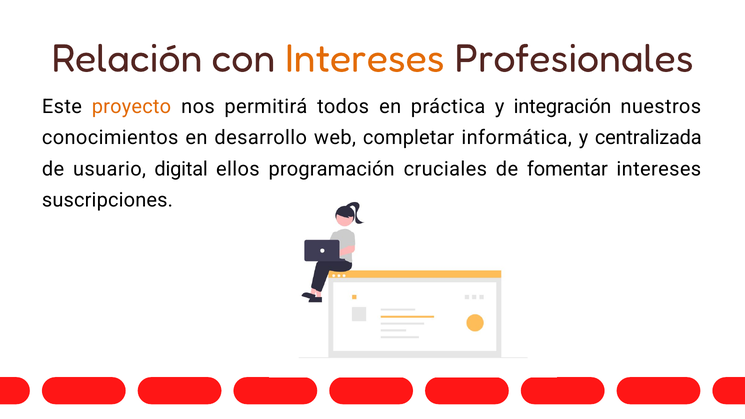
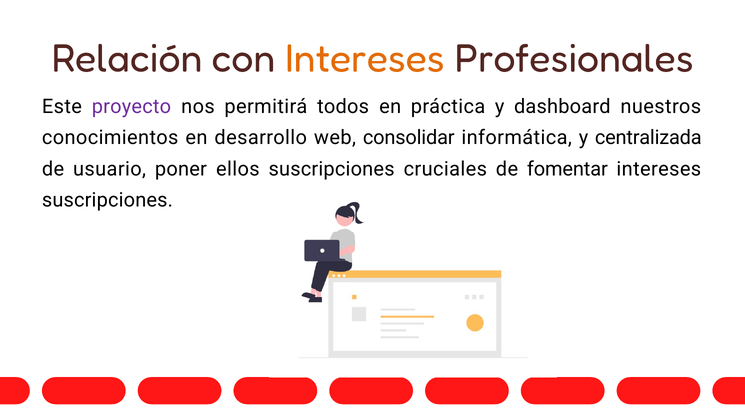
proyecto colour: orange -> purple (131, 106)
integración: integración -> dashboard (562, 106)
completar: completar -> consolidar (409, 138)
digital: digital -> poner (181, 169)
ellos programación: programación -> suscripciones (332, 169)
